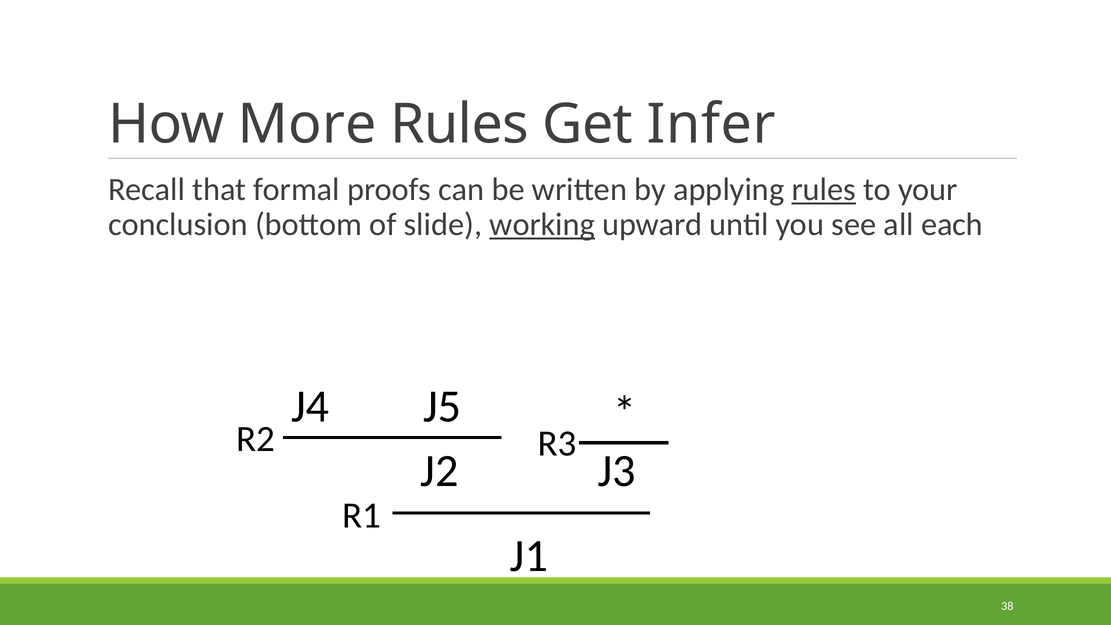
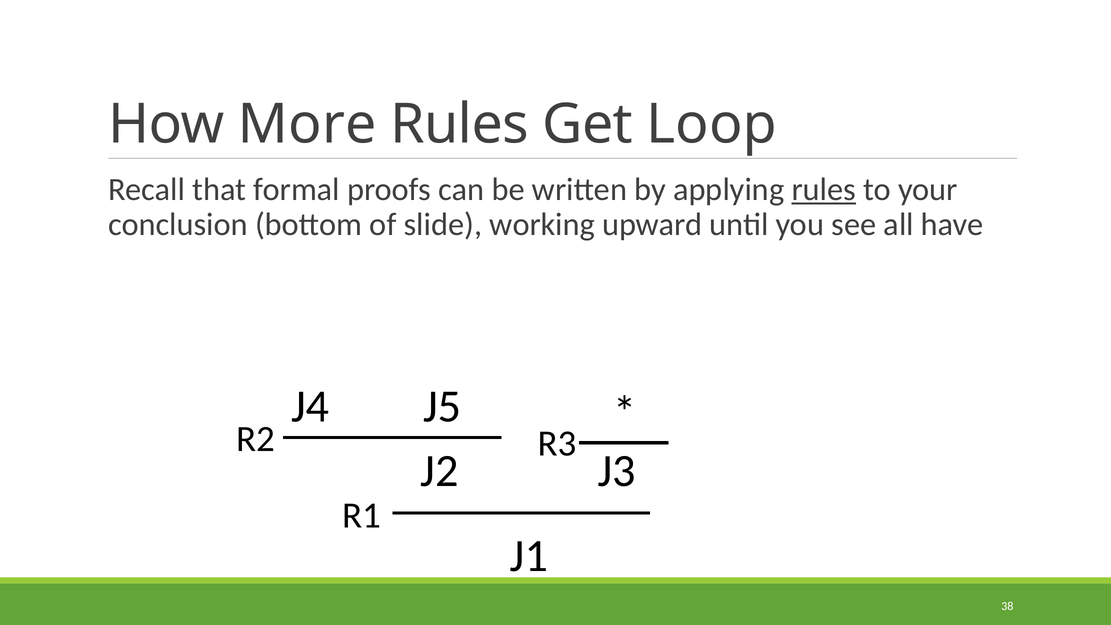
Infer: Infer -> Loop (712, 124)
working underline: present -> none (542, 225)
each: each -> have (952, 225)
